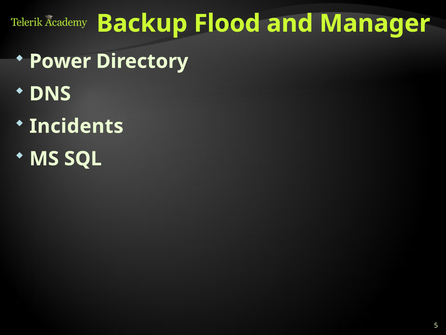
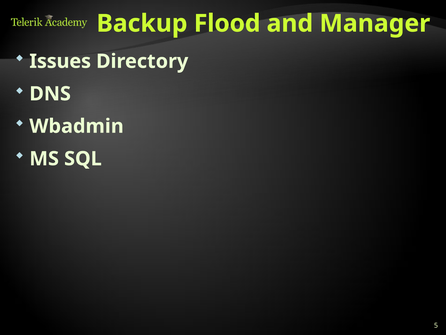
Power: Power -> Issues (60, 61)
Incidents: Incidents -> Wbadmin (77, 126)
